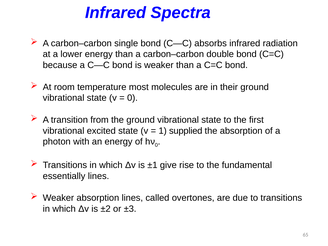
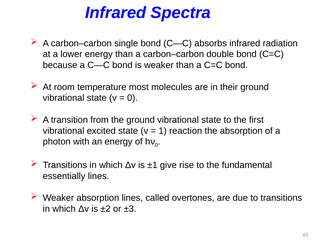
supplied: supplied -> reaction (186, 131)
